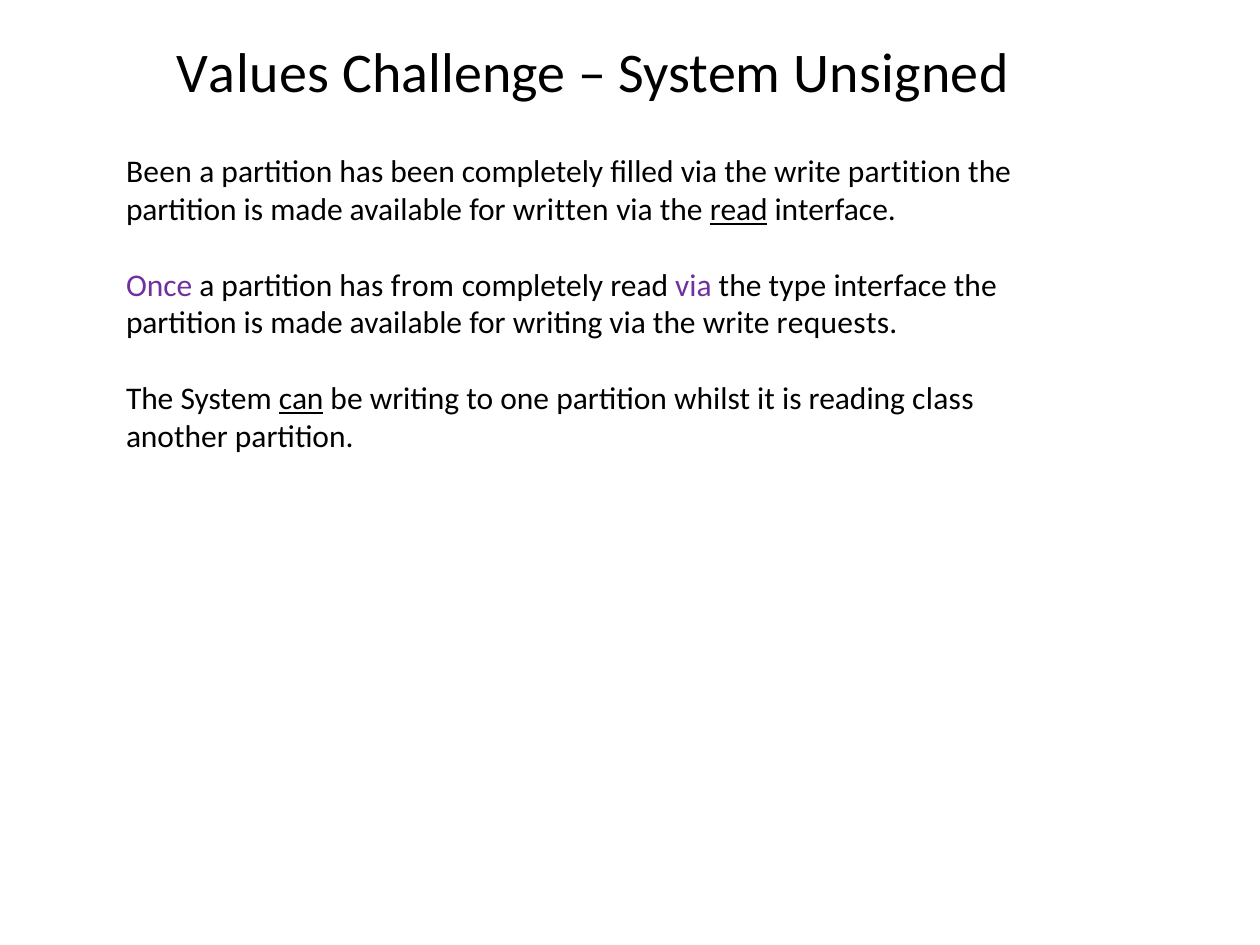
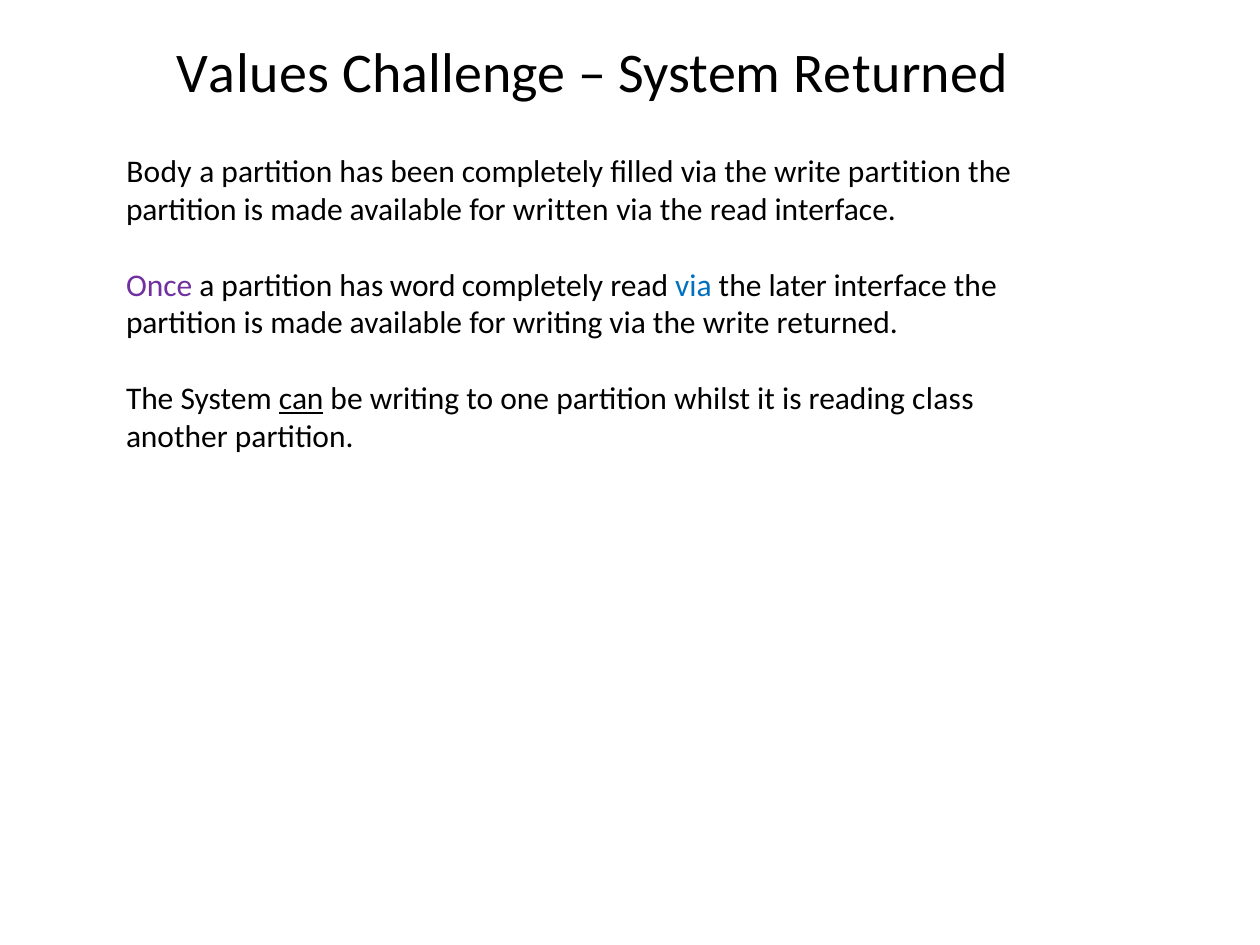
System Unsigned: Unsigned -> Returned (901, 74)
Been: Been -> Body (159, 172)
read underline: present -> none (739, 210)
from: from -> word (423, 286)
via colour: purple -> blue (693, 286)
type: type -> later (798, 286)
write requests: requests -> returned (837, 324)
